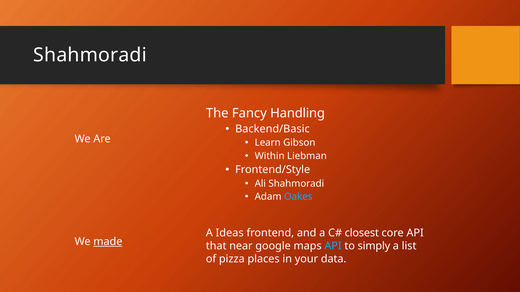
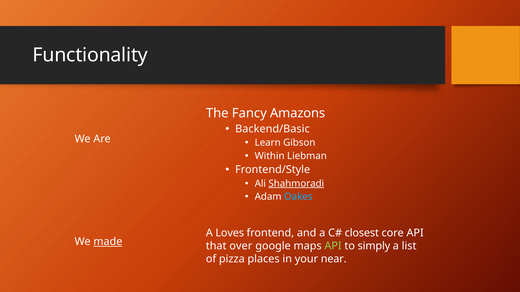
Shahmoradi: Shahmoradi -> Functionality (90, 55)
Handling: Handling -> Amazons (298, 114)
Shahmoradi underline: none -> present (296, 184)
Ideas: Ideas -> Loves (230, 233)
near: near -> over (241, 246)
API colour: light blue -> light green (333, 246)
data: data -> near (334, 259)
